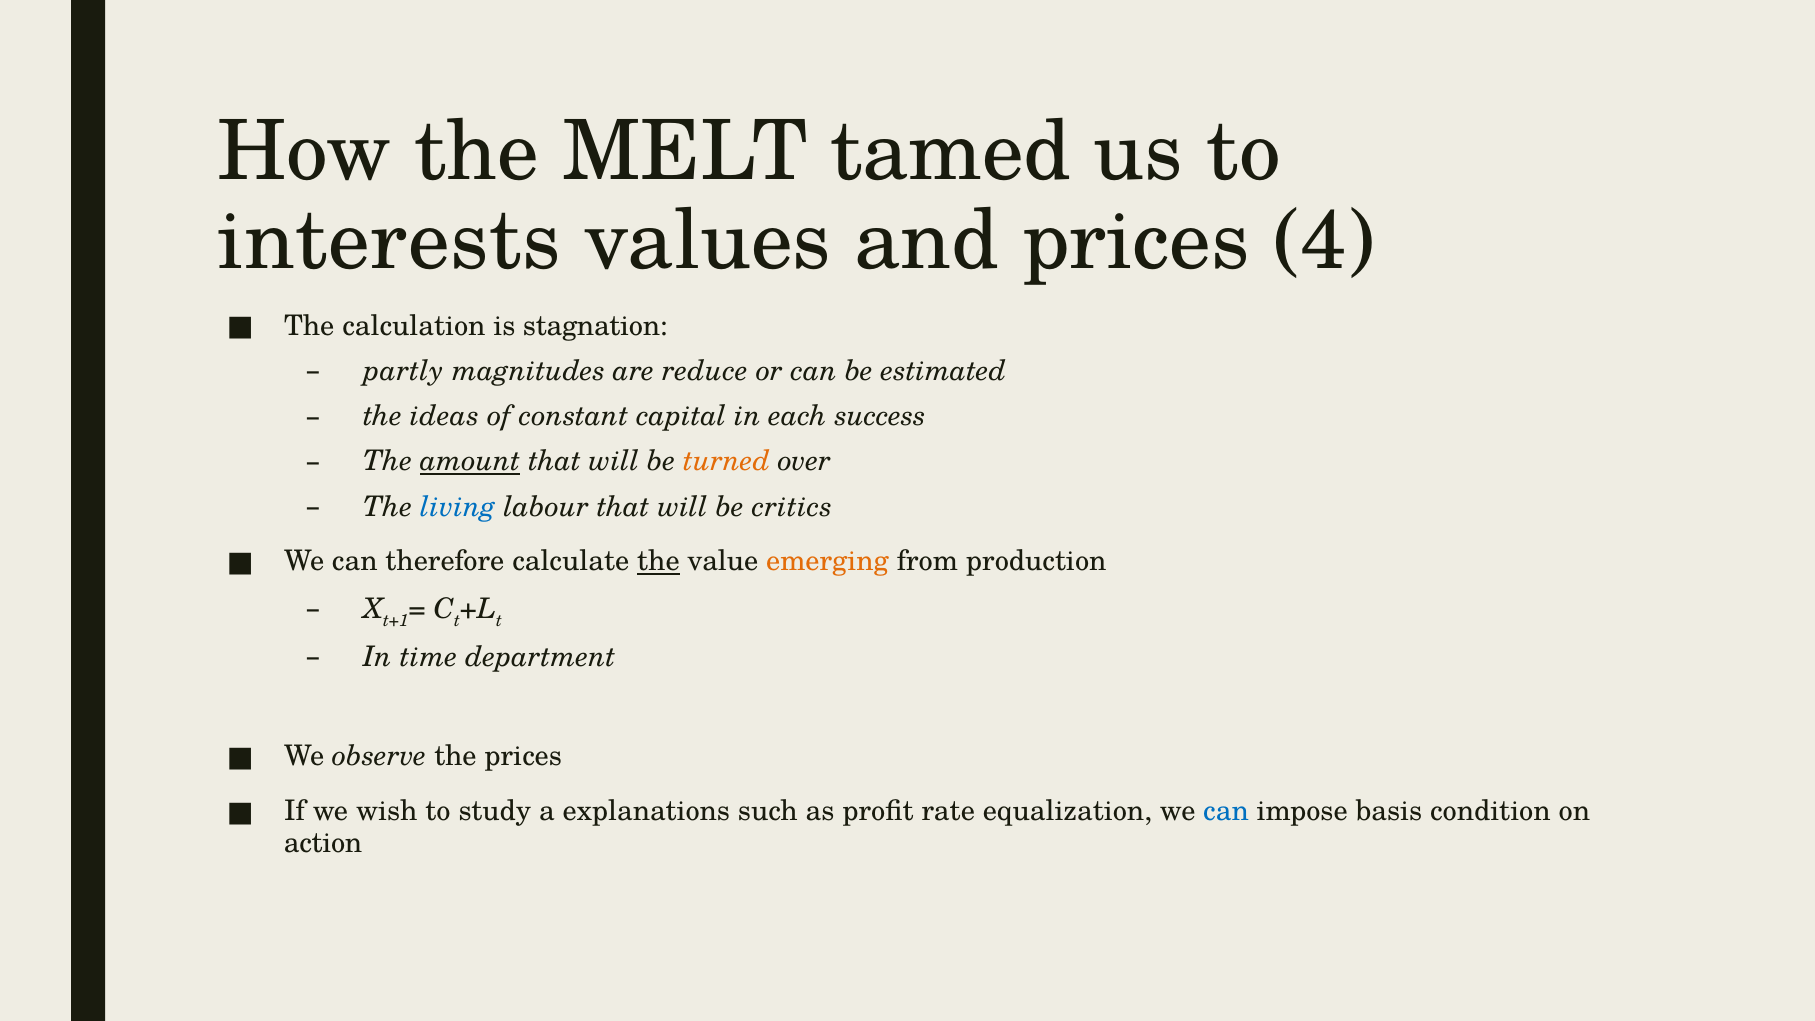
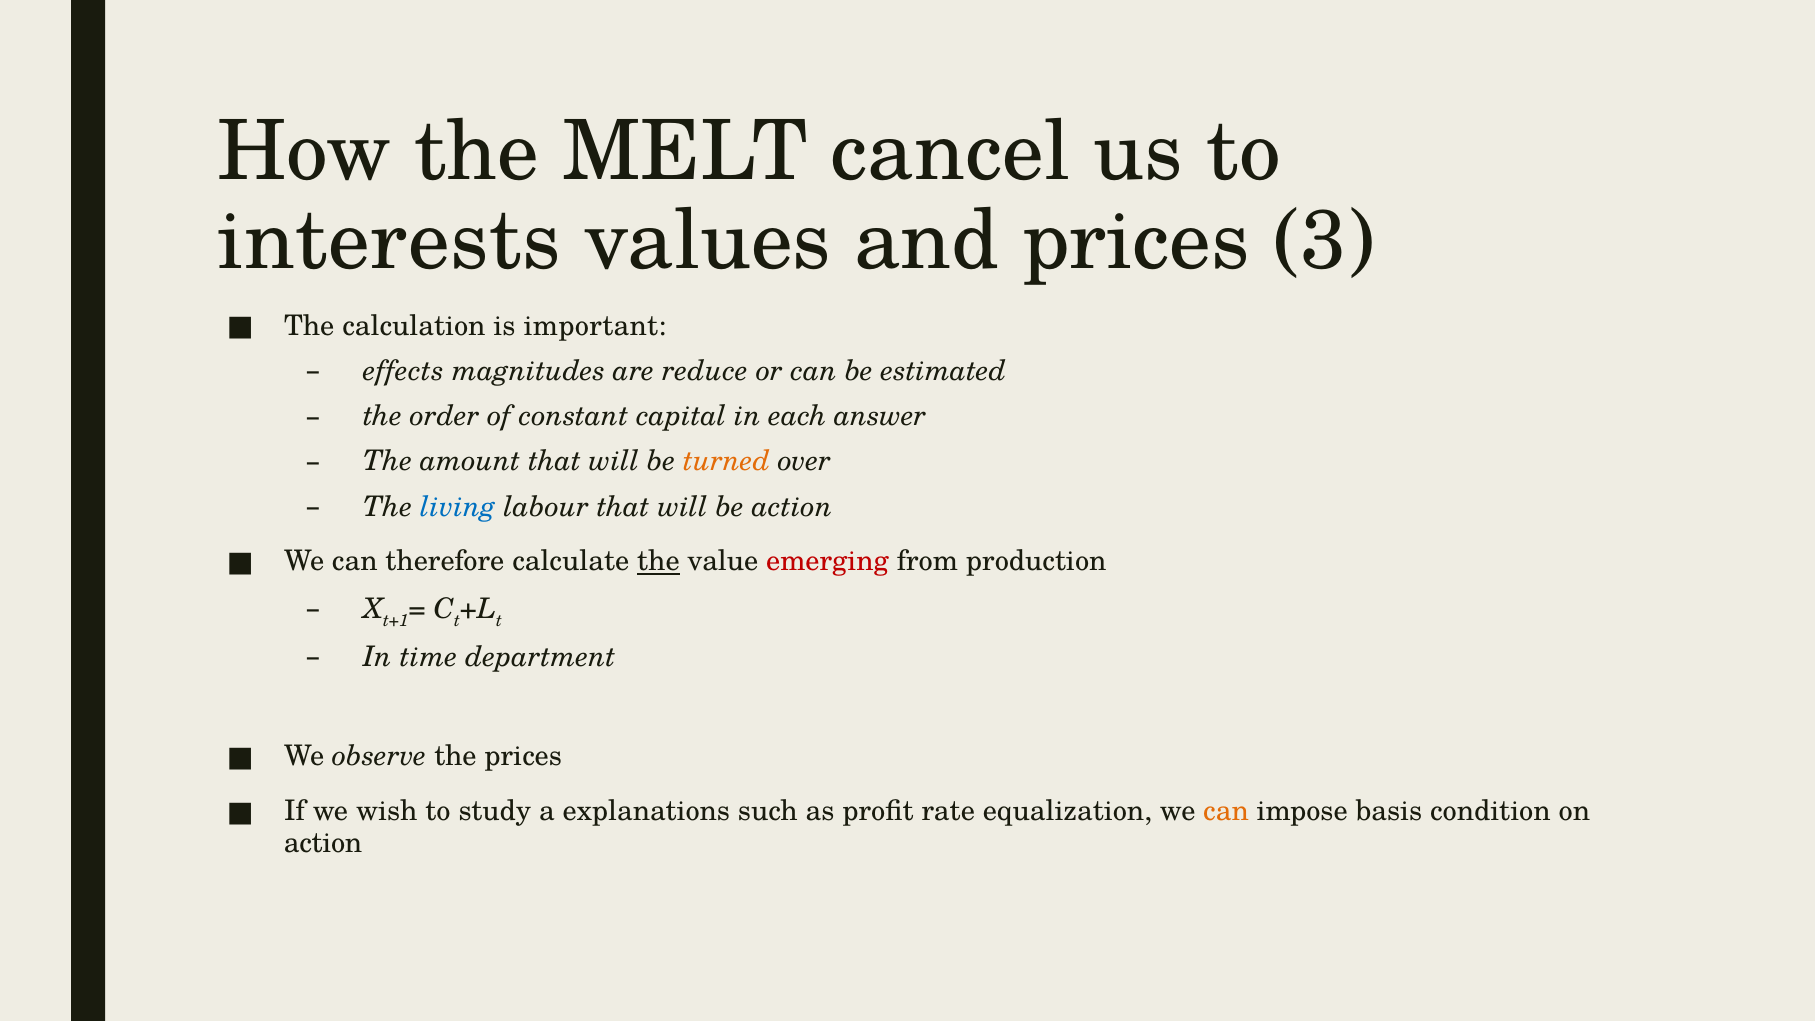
tamed: tamed -> cancel (951, 153)
4: 4 -> 3 (1324, 241)
stagnation: stagnation -> important (595, 326)
partly: partly -> effects (404, 371)
ideas: ideas -> order (445, 416)
success: success -> answer (880, 416)
amount underline: present -> none (470, 462)
be critics: critics -> action (792, 507)
emerging colour: orange -> red (828, 561)
can colour: blue -> orange (1226, 811)
